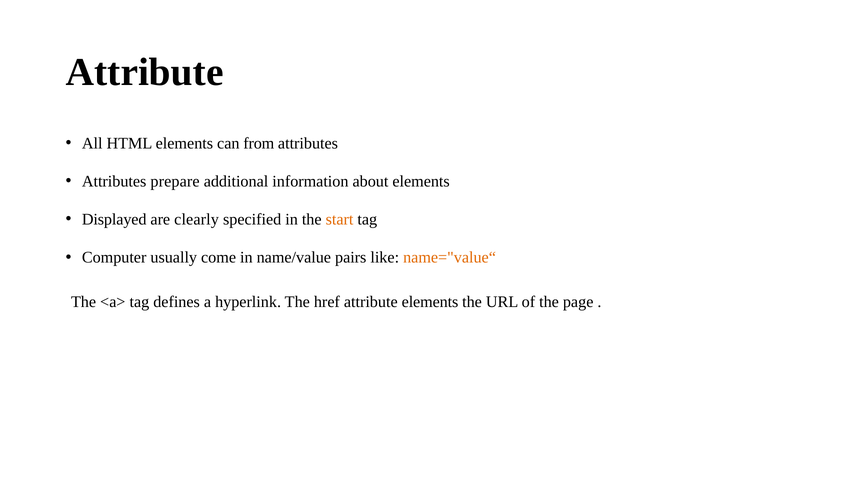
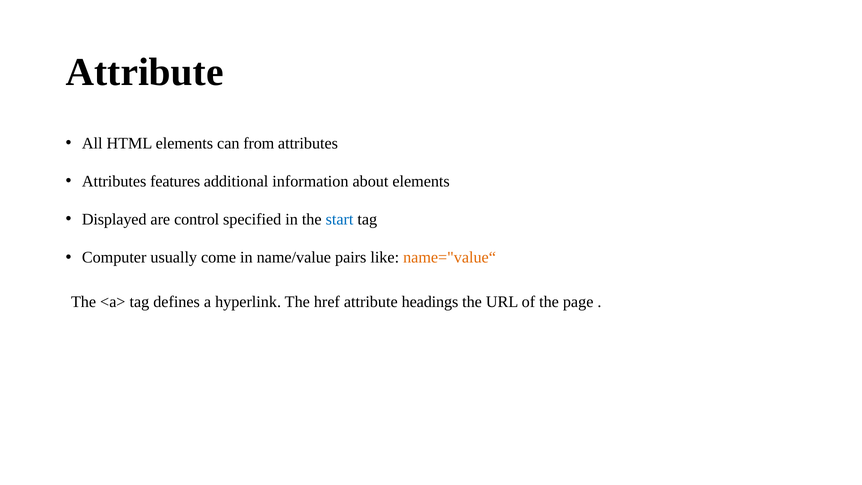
prepare: prepare -> features (175, 181)
clearly: clearly -> control (197, 219)
start colour: orange -> blue (340, 219)
attribute elements: elements -> headings (430, 302)
